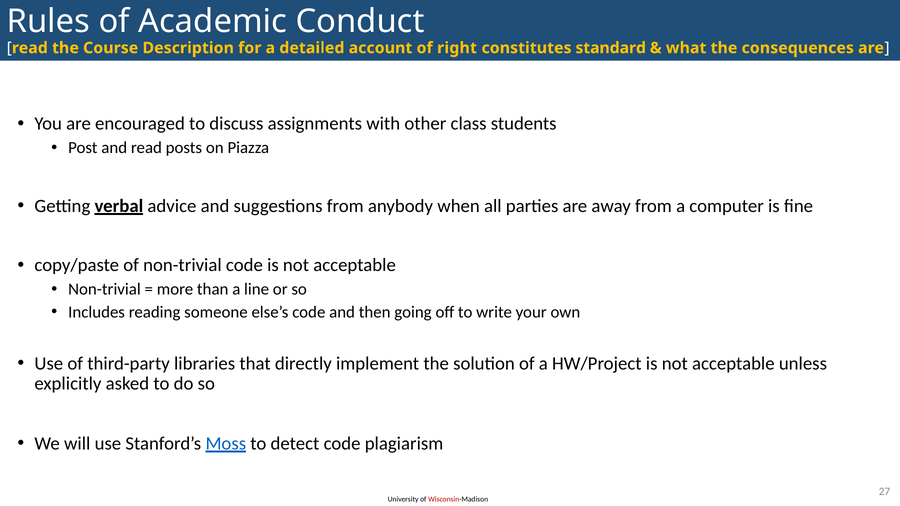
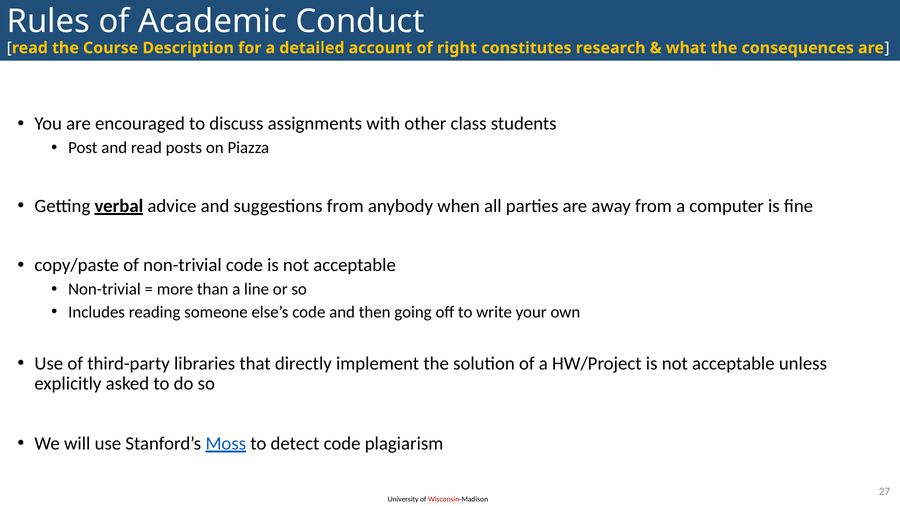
standard: standard -> research (611, 48)
